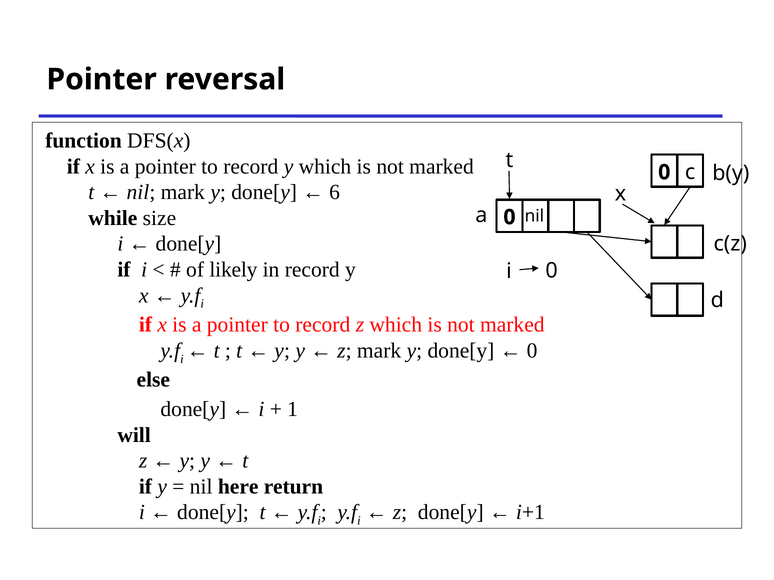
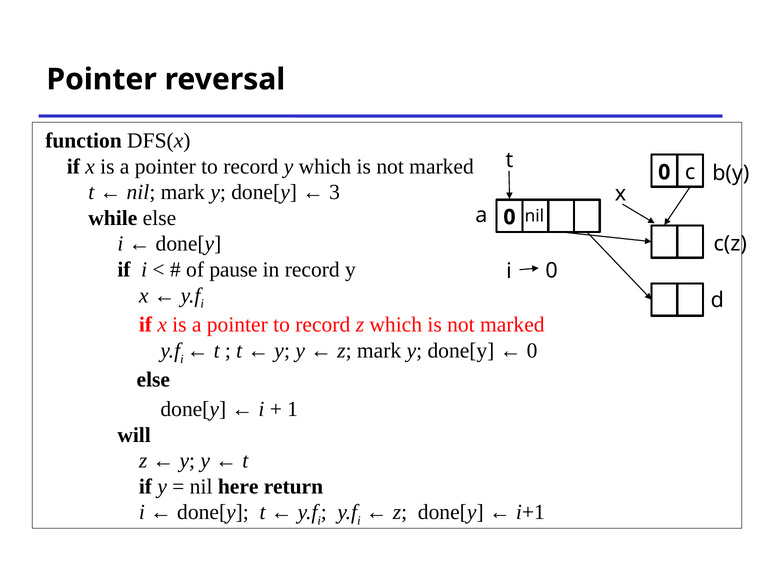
6: 6 -> 3 (335, 192)
while size: size -> else (159, 218)
likely: likely -> pause (233, 270)
